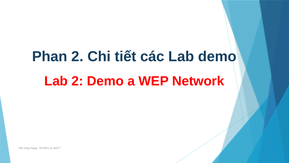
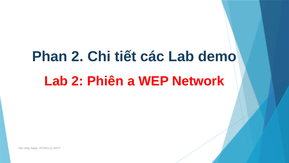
2 Demo: Demo -> Phiên (105, 81)
